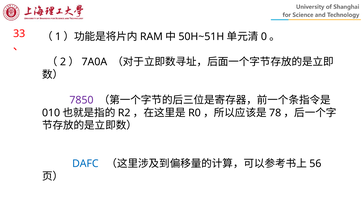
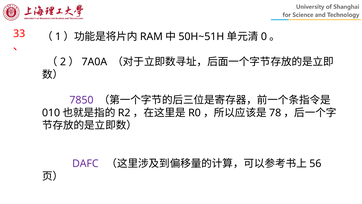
DAFC colour: blue -> purple (85, 163)
